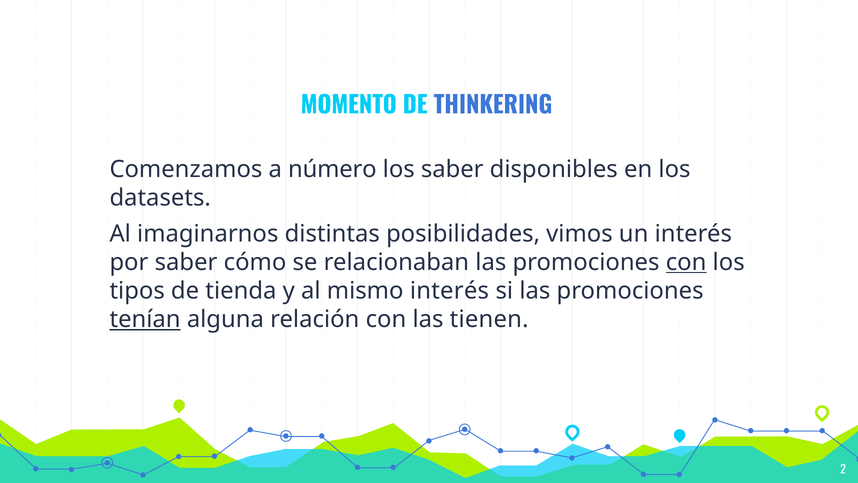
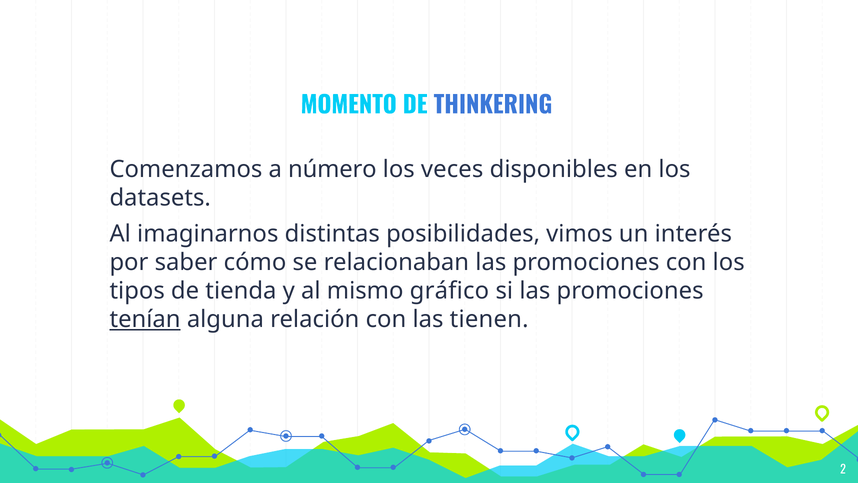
los saber: saber -> veces (452, 169)
con underline: present -> none (686, 262)
mismo interés: interés -> gráfico (449, 291)
